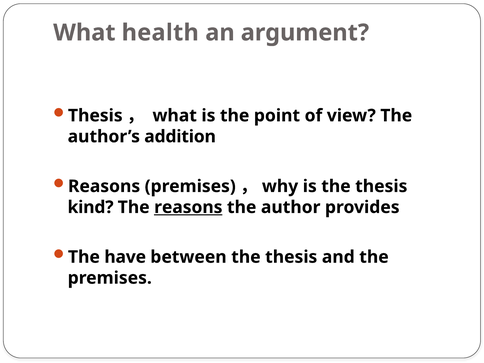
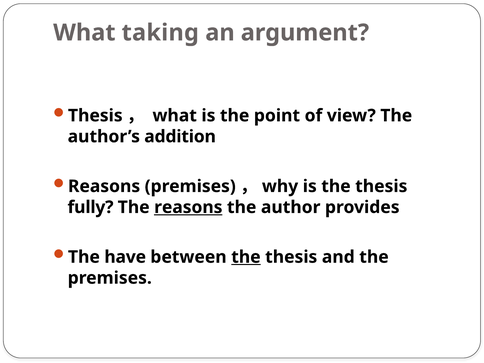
health: health -> taking (160, 33)
kind: kind -> fully (91, 207)
the underline: none -> present (246, 257)
